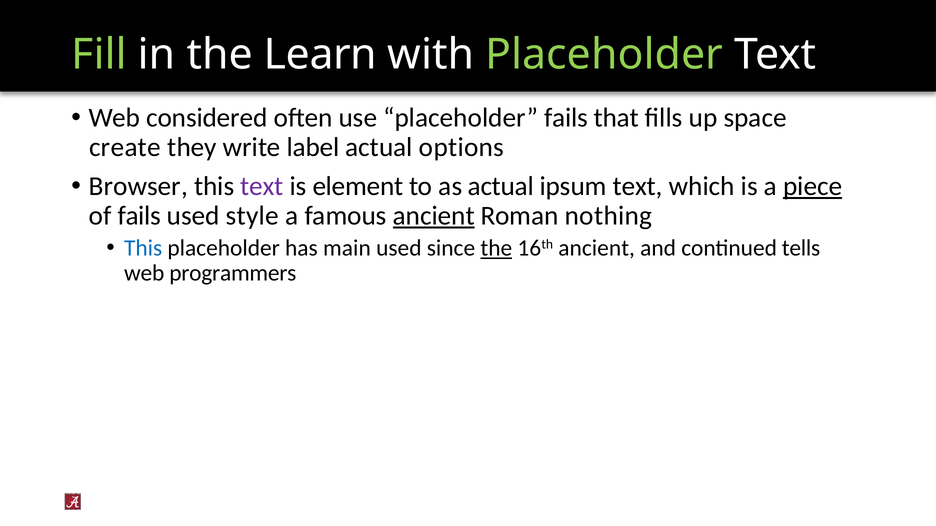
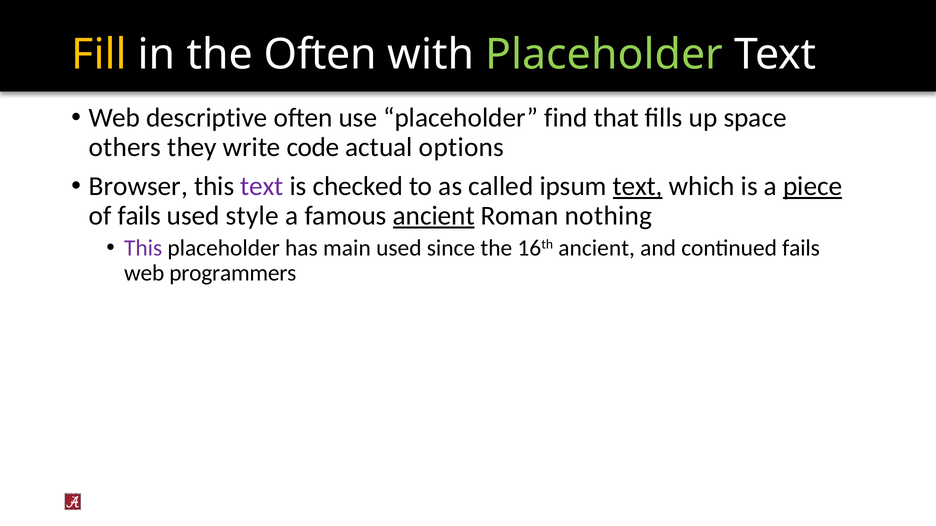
Fill colour: light green -> yellow (99, 54)
the Learn: Learn -> Often (320, 54)
considered: considered -> descriptive (207, 118)
placeholder fails: fails -> find (566, 118)
create: create -> others (125, 147)
label: label -> code (313, 147)
element: element -> checked (358, 186)
as actual: actual -> called (501, 186)
text underline: none -> present (638, 186)
This colour: blue -> purple (143, 248)
the underline: present -> none (496, 248)
continued tells: tells -> fails (801, 248)
